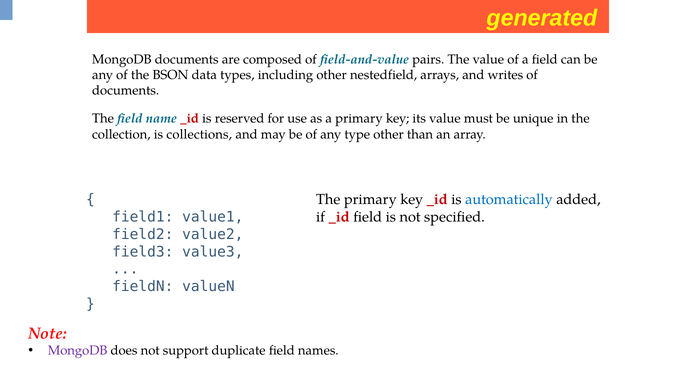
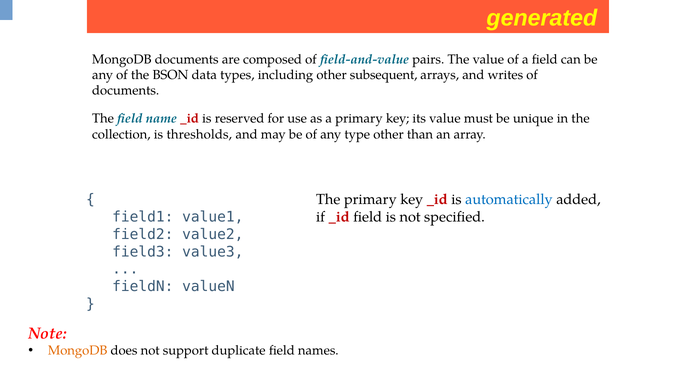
nestedfield: nestedfield -> subsequent (384, 75)
collections: collections -> thresholds (199, 134)
MongoDB colour: purple -> orange (78, 350)
